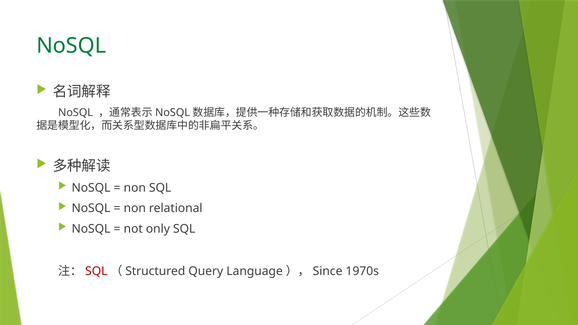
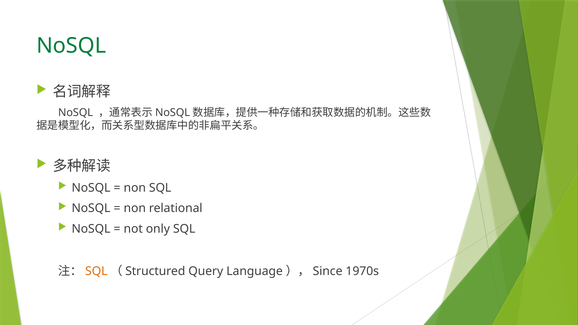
SQL colour: red -> orange (96, 271)
